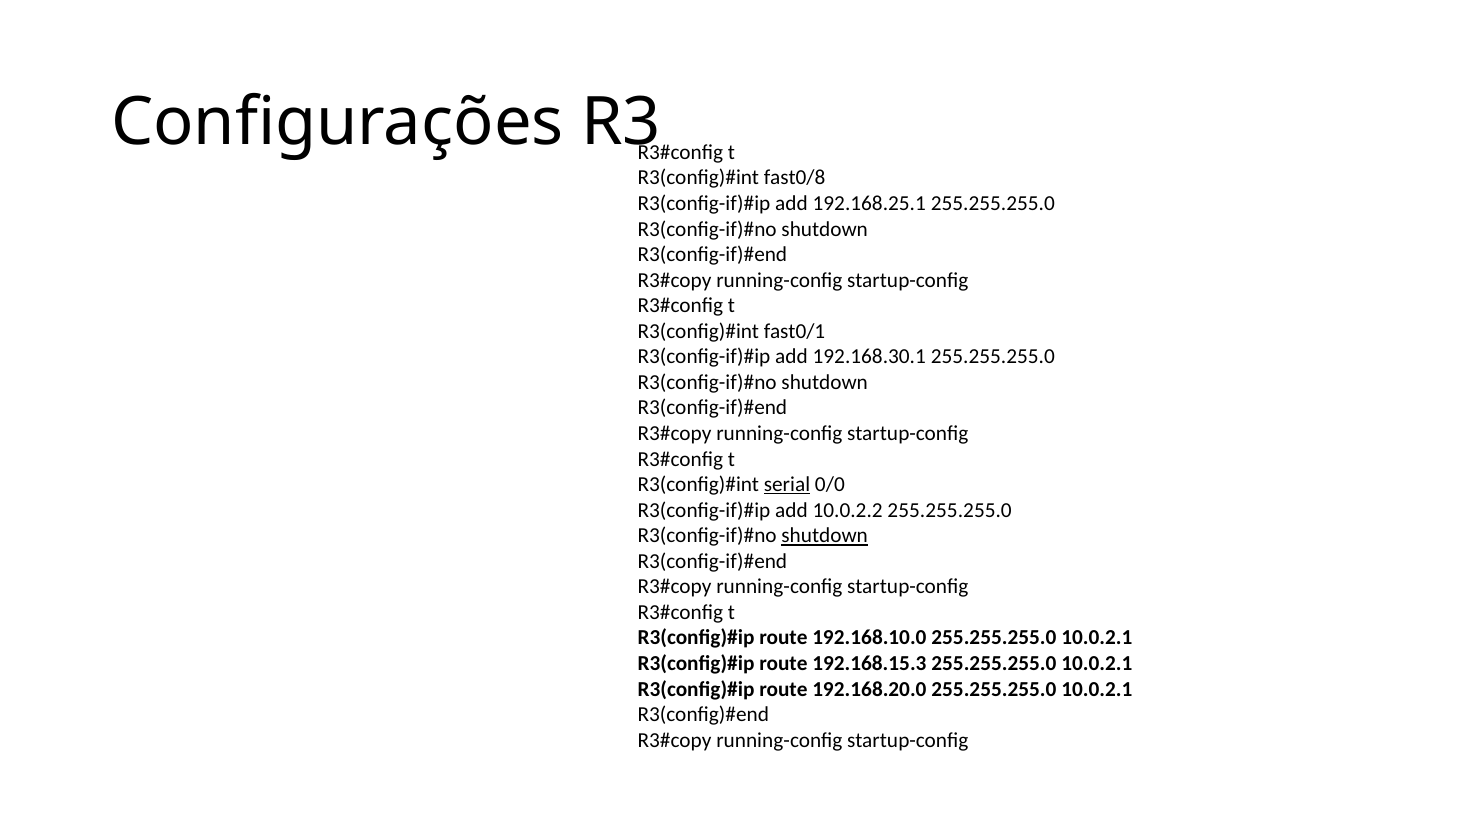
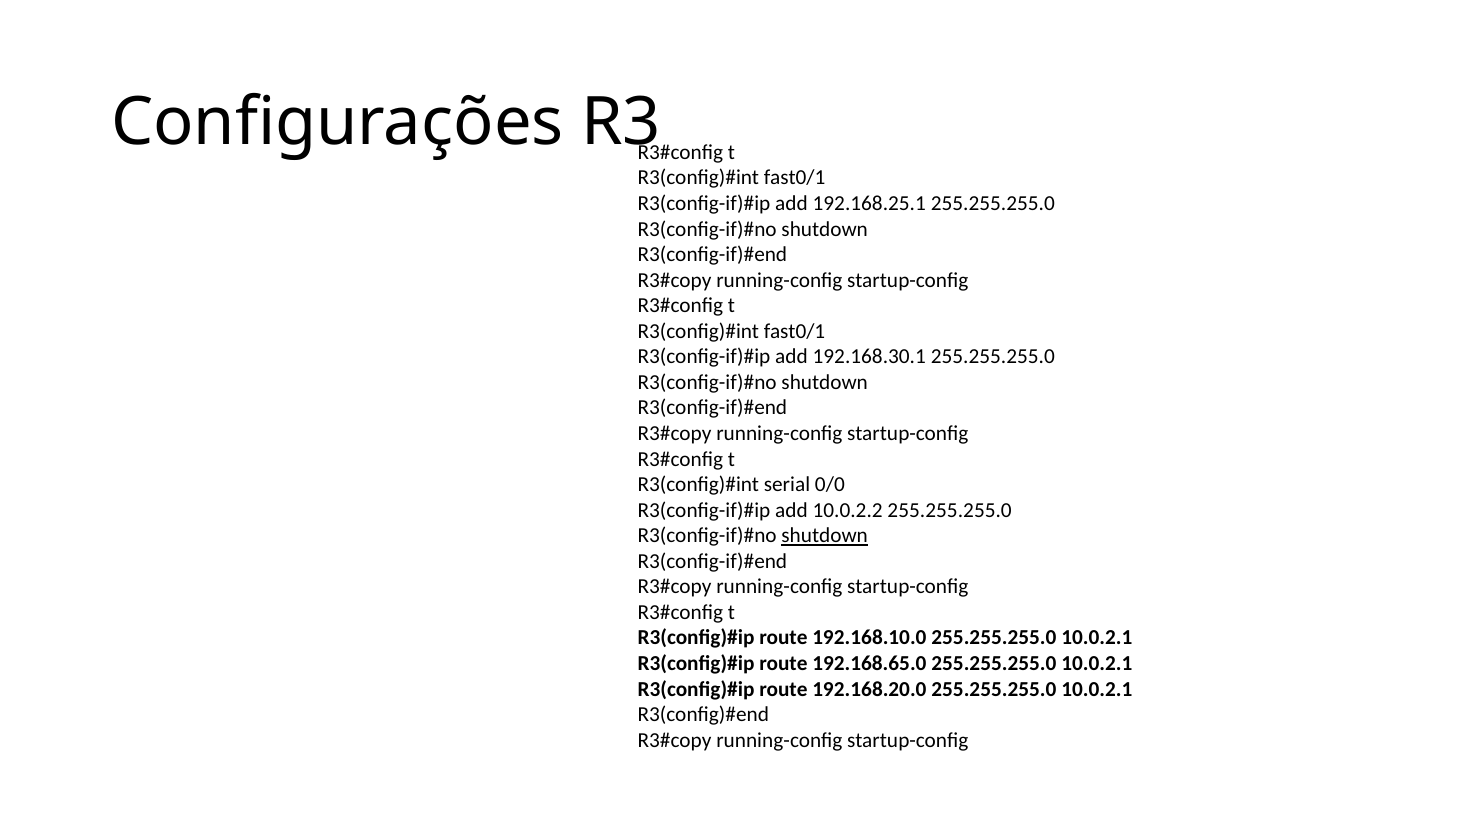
fast0/8: fast0/8 -> fast0/1 (795, 178)
serial underline: present -> none (787, 484)
192.168.15.3: 192.168.15.3 -> 192.168.65.0 (869, 663)
